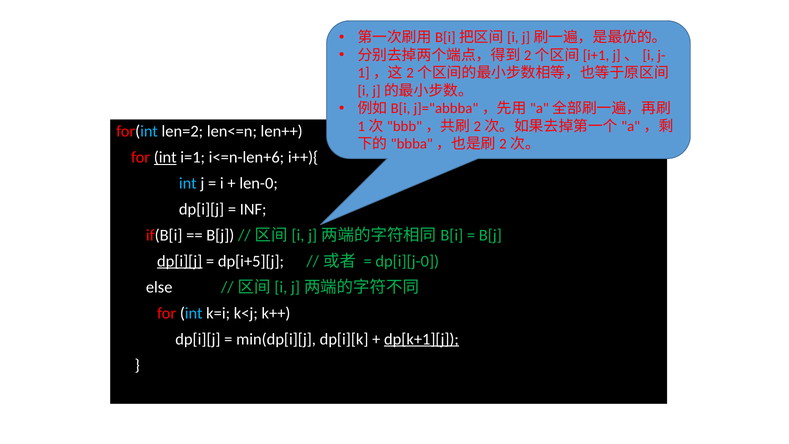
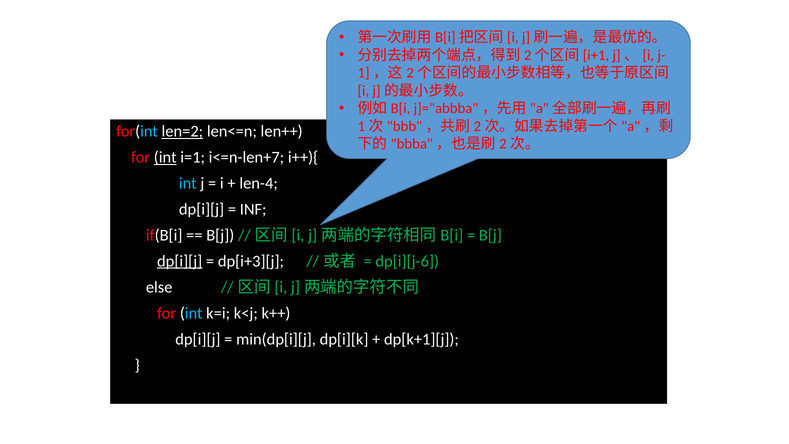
len=2 underline: none -> present (182, 131)
i<=n-len+6: i<=n-len+6 -> i<=n-len+7 (246, 157)
len-0: len-0 -> len-4 (259, 183)
dp[i+5][j: dp[i+5][j -> dp[i+3][j (251, 261)
dp[i][j-0: dp[i][j-0 -> dp[i][j-6 (407, 261)
dp[k+1][j underline: present -> none (421, 339)
